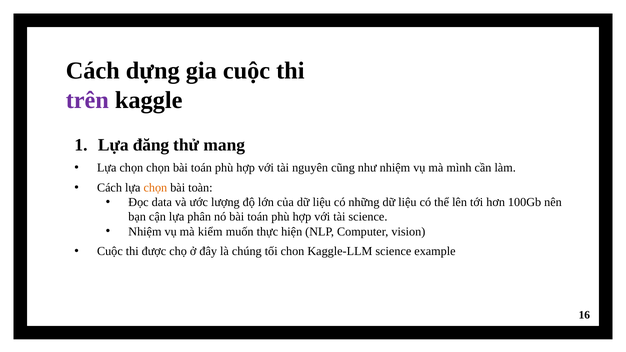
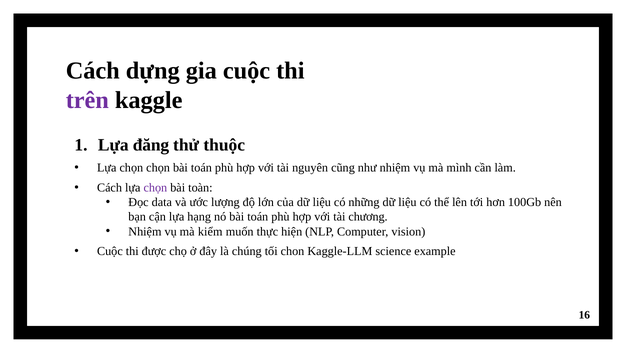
mang: mang -> thuộc (224, 145)
chọn colour: orange -> purple (155, 188)
phân: phân -> hạng (199, 217)
tài science: science -> chương (368, 217)
